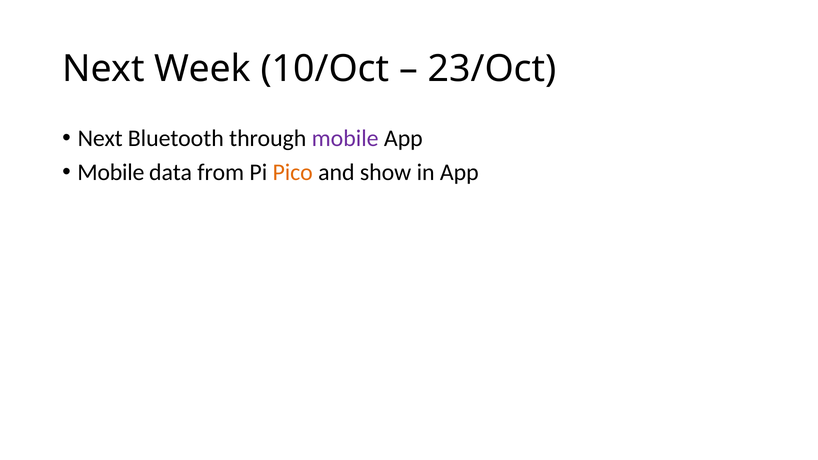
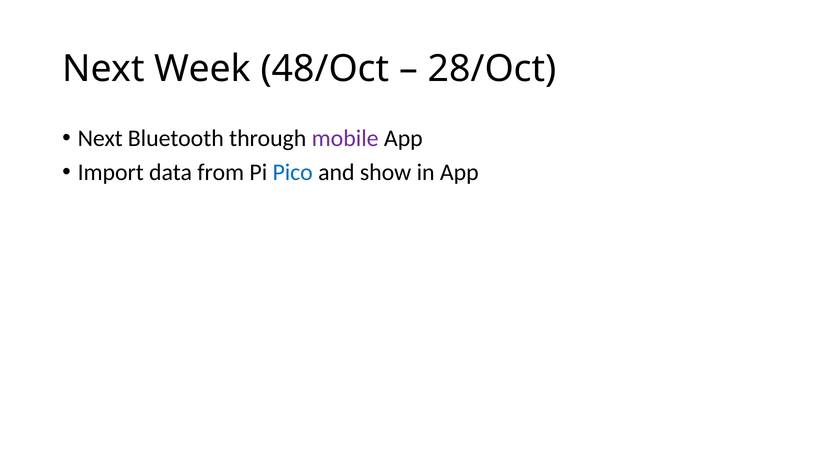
10/Oct: 10/Oct -> 48/Oct (325, 69)
23/Oct: 23/Oct -> 28/Oct (492, 69)
Mobile: Mobile -> Import (111, 173)
Pico colour: orange -> blue (293, 173)
